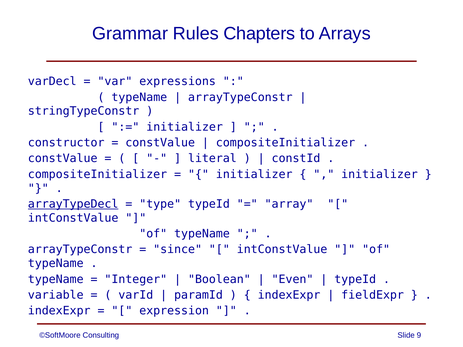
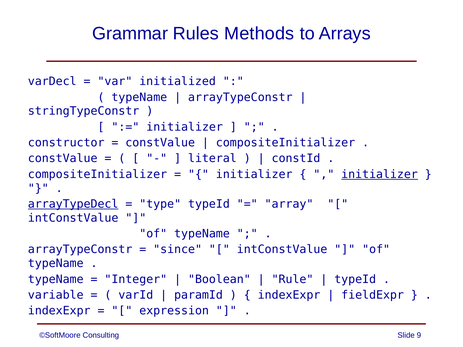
Chapters: Chapters -> Methods (259, 34)
expressions: expressions -> initialized (178, 81)
initializer underline: none -> present (380, 174)
Even: Even -> Rule (293, 279)
